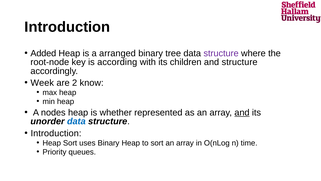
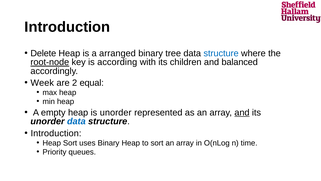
Added: Added -> Delete (43, 53)
structure colour: purple -> blue (221, 53)
root-node underline: none -> present (50, 62)
and structure: structure -> balanced (240, 62)
know: know -> equal (92, 83)
nodes: nodes -> empty (53, 112)
is whether: whether -> unorder (116, 112)
